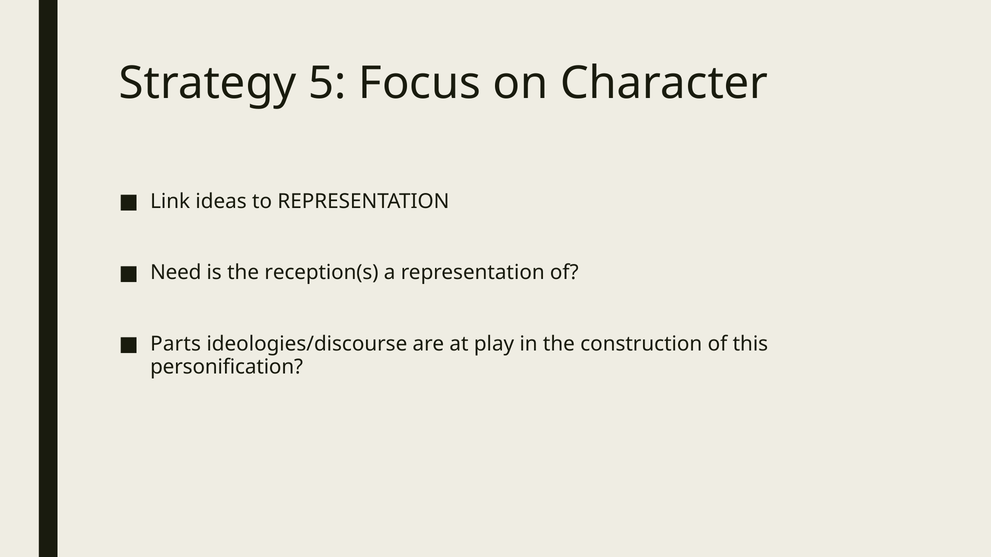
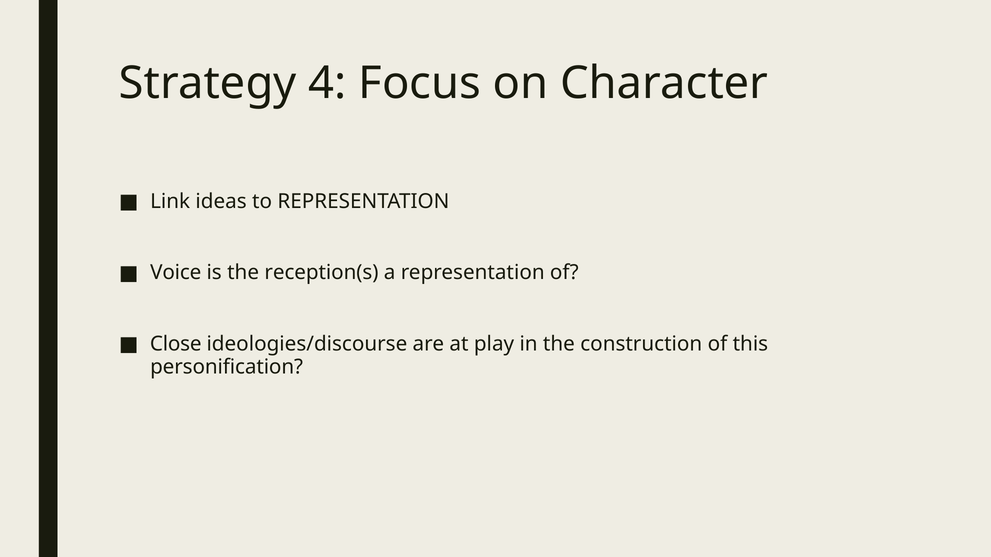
5: 5 -> 4 (327, 83)
Need: Need -> Voice (176, 273)
Parts: Parts -> Close (176, 344)
